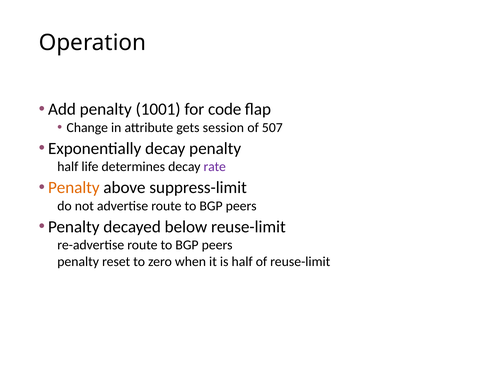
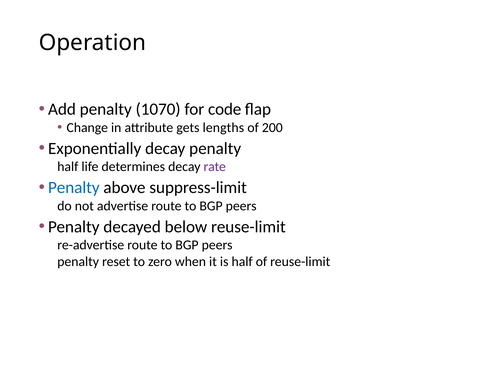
1001: 1001 -> 1070 (158, 109)
session: session -> lengths (223, 128)
507: 507 -> 200 (272, 128)
Penalty colour: orange -> blue (74, 187)
